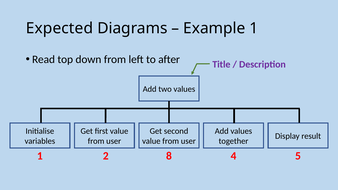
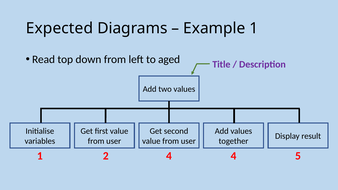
after: after -> aged (169, 59)
2 8: 8 -> 4 (169, 156)
